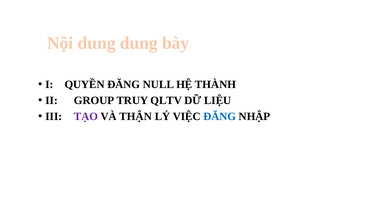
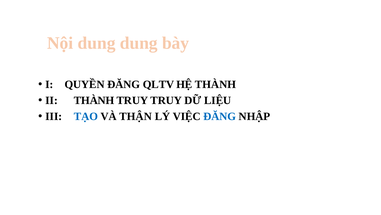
NULL: NULL -> QLTV (158, 84)
II GROUP: GROUP -> THÀNH (94, 100)
TRUY QLTV: QLTV -> TRUY (166, 100)
TẠO colour: purple -> blue (86, 116)
